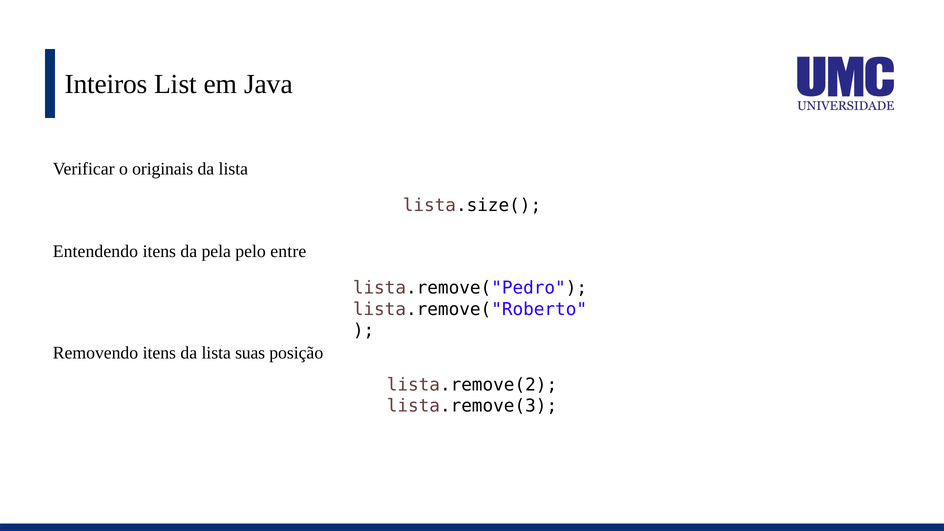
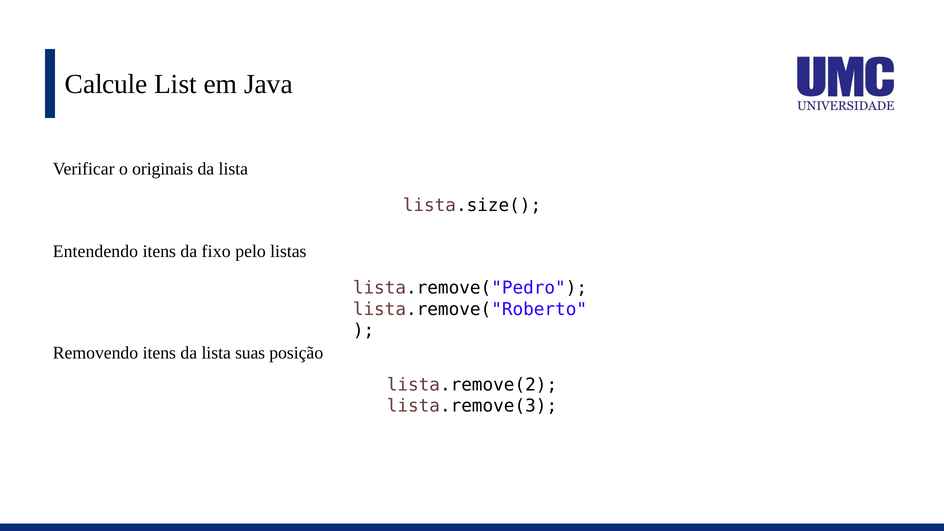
Inteiros: Inteiros -> Calcule (106, 84)
pela: pela -> fixo (216, 251)
entre: entre -> listas (288, 251)
